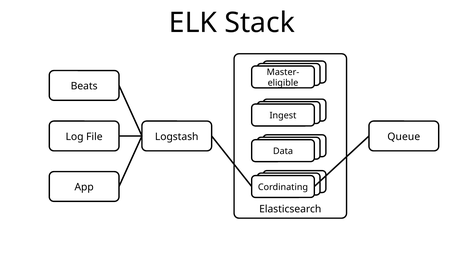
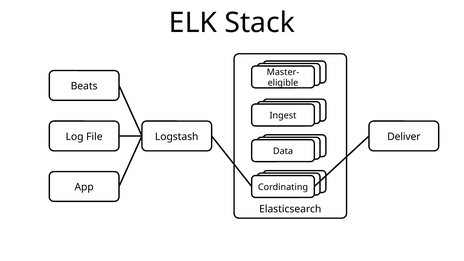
Queue: Queue -> Deliver (404, 137)
